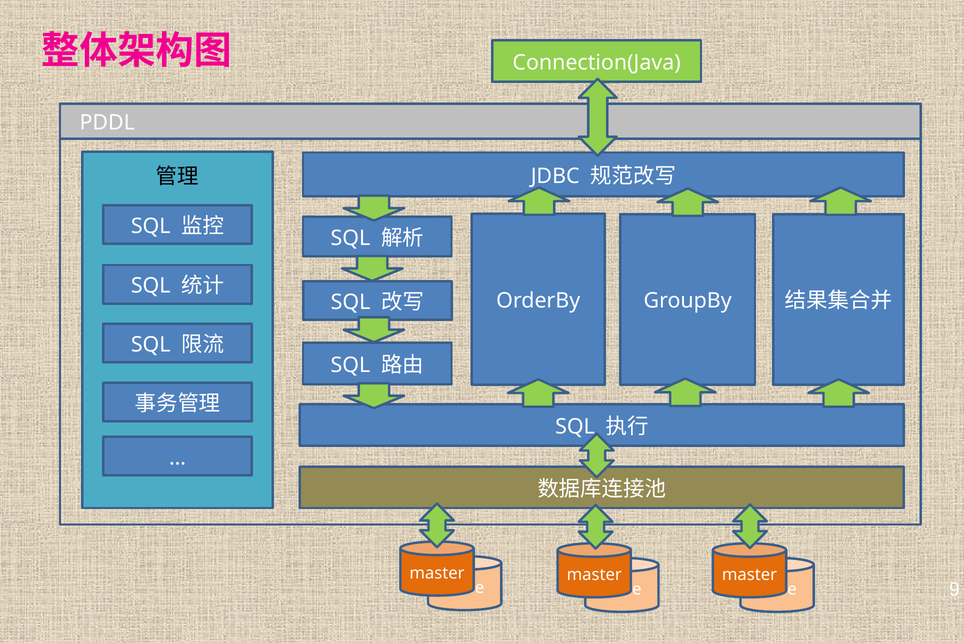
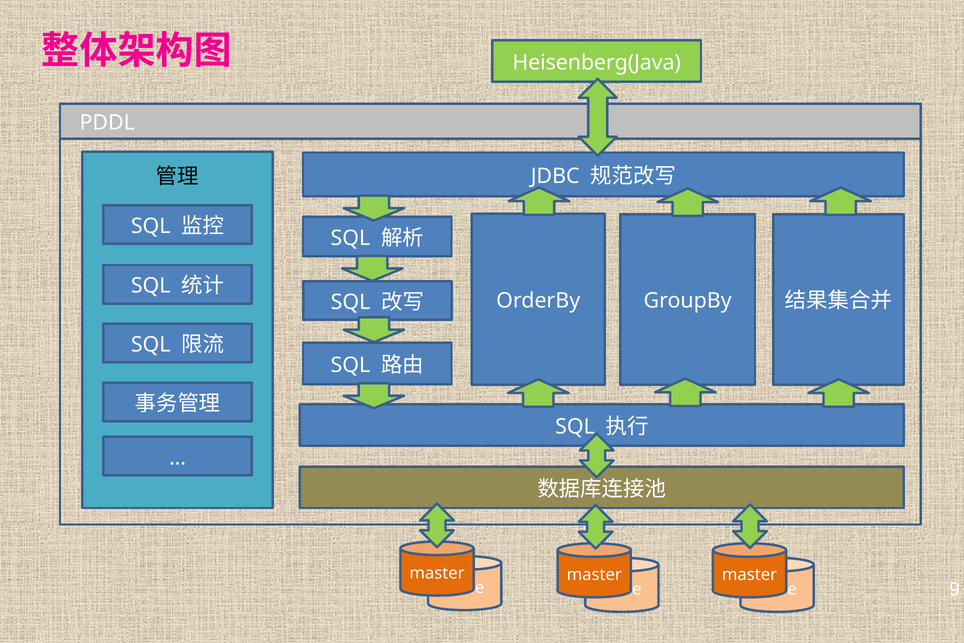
Connection(Java: Connection(Java -> Heisenberg(Java (597, 62)
